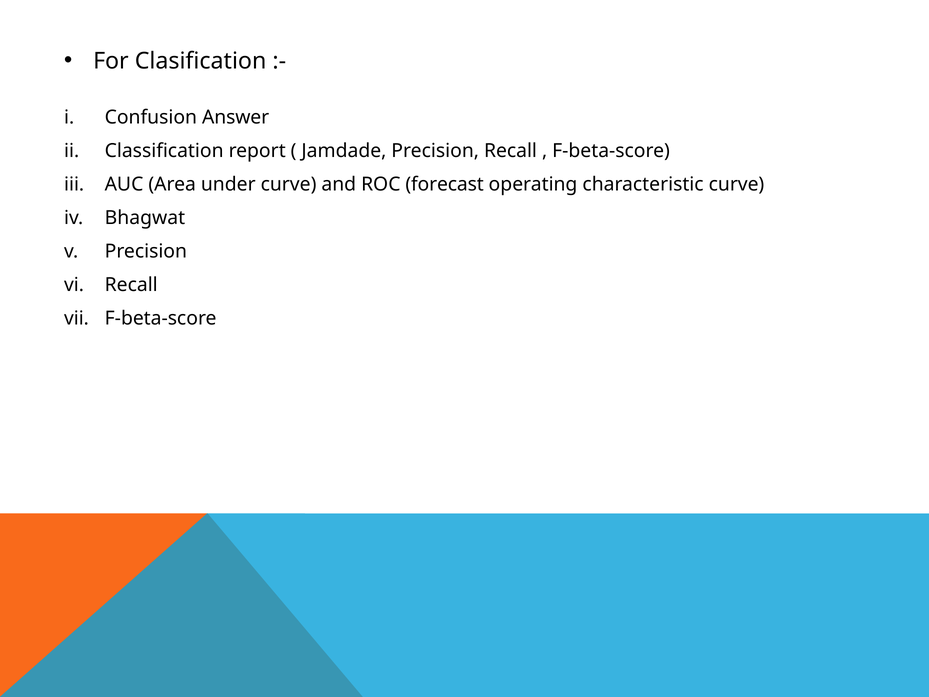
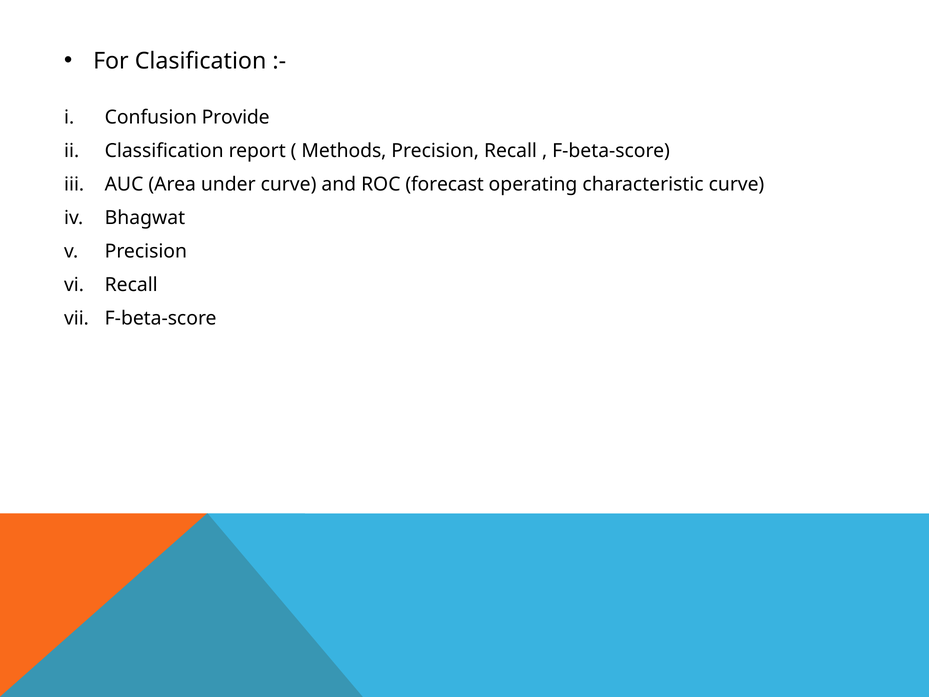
Answer: Answer -> Provide (236, 117)
Jamdade: Jamdade -> Methods (344, 151)
